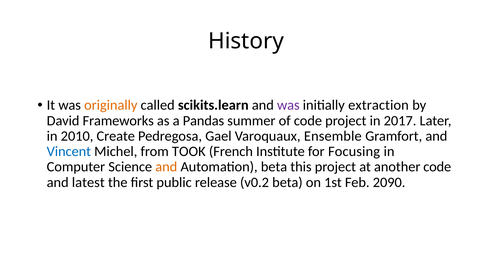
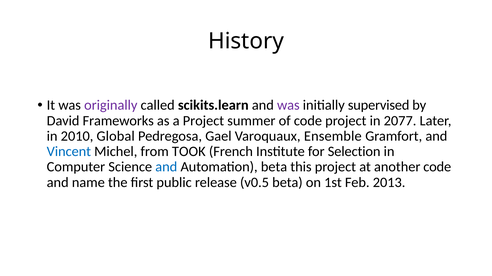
originally colour: orange -> purple (111, 105)
extraction: extraction -> supervised (379, 105)
a Pandas: Pandas -> Project (203, 121)
2017: 2017 -> 2077 (400, 121)
Create: Create -> Global (116, 136)
Focusing: Focusing -> Selection (354, 152)
and colour: orange -> blue (166, 167)
latest: latest -> name (88, 183)
v0.2: v0.2 -> v0.5 (255, 183)
2090: 2090 -> 2013 (389, 183)
